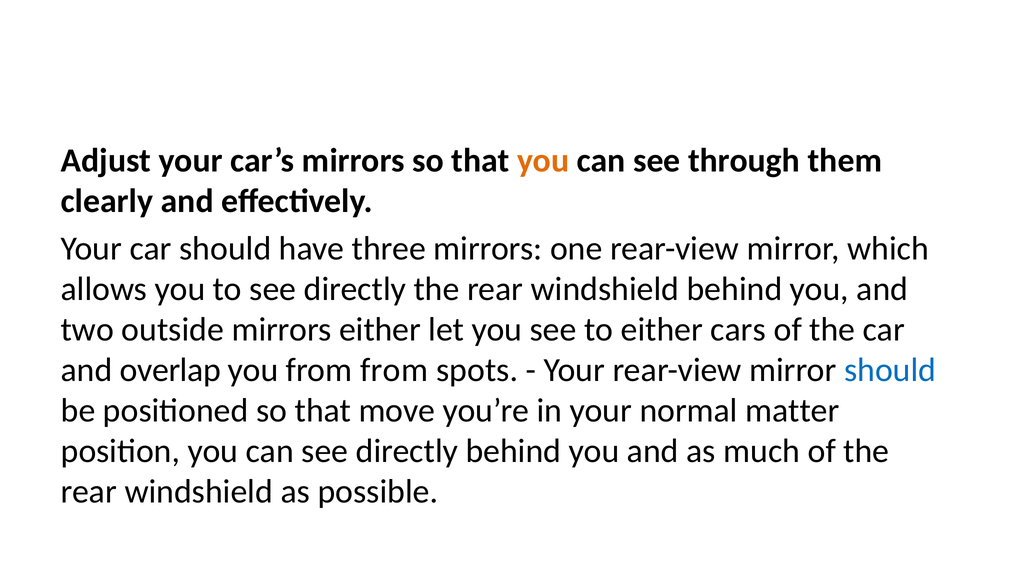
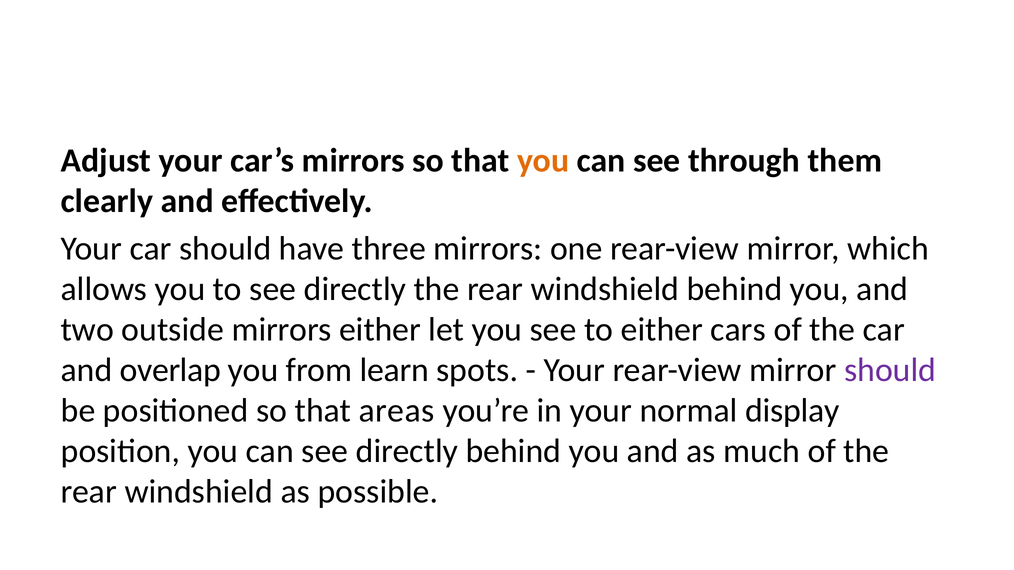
from from: from -> learn (394, 370)
should colour: blue -> purple (890, 370)
move: move -> areas (397, 411)
matter: matter -> display (793, 411)
